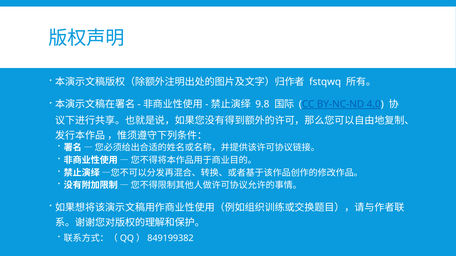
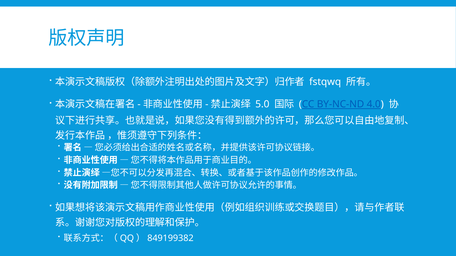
9.8: 9.8 -> 5.0 (262, 104)
